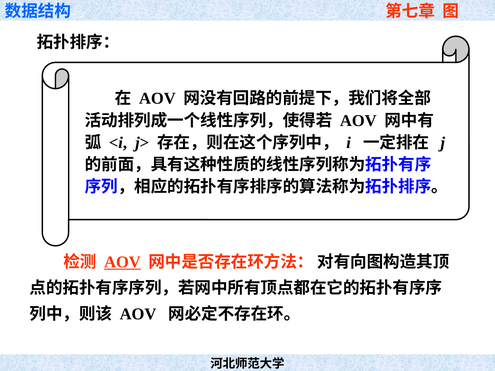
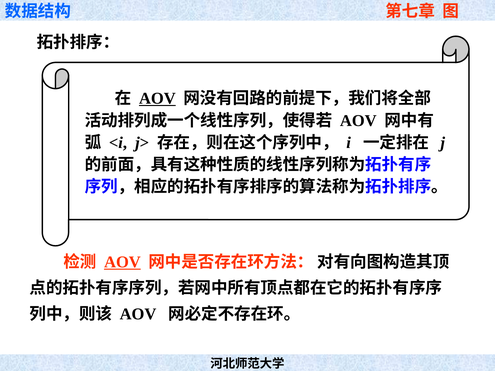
AOV underline: none -> present (157, 99)
